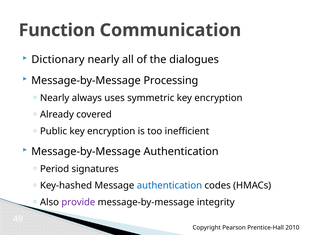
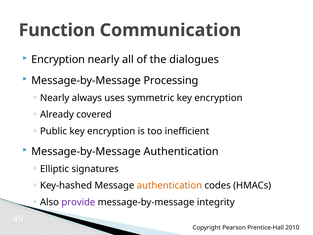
Dictionary: Dictionary -> Encryption (58, 60)
Period: Period -> Elliptic (55, 169)
authentication colour: blue -> orange (169, 185)
